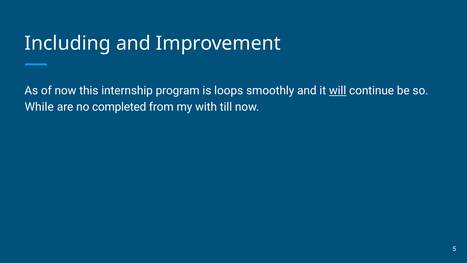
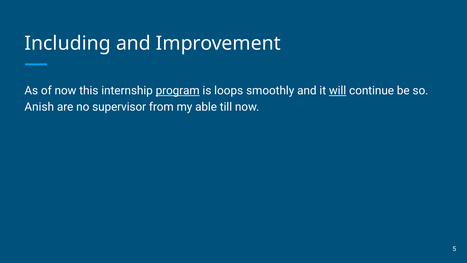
program underline: none -> present (178, 91)
While: While -> Anish (39, 107)
completed: completed -> supervisor (119, 107)
with: with -> able (206, 107)
